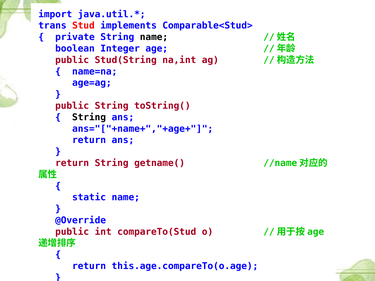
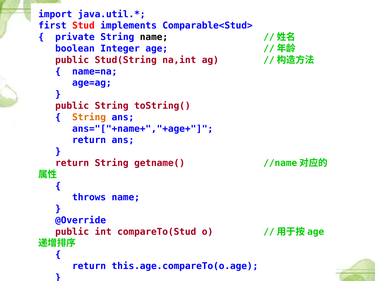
trans: trans -> first (52, 26)
String colour: black -> orange (89, 117)
static: static -> throws (89, 198)
